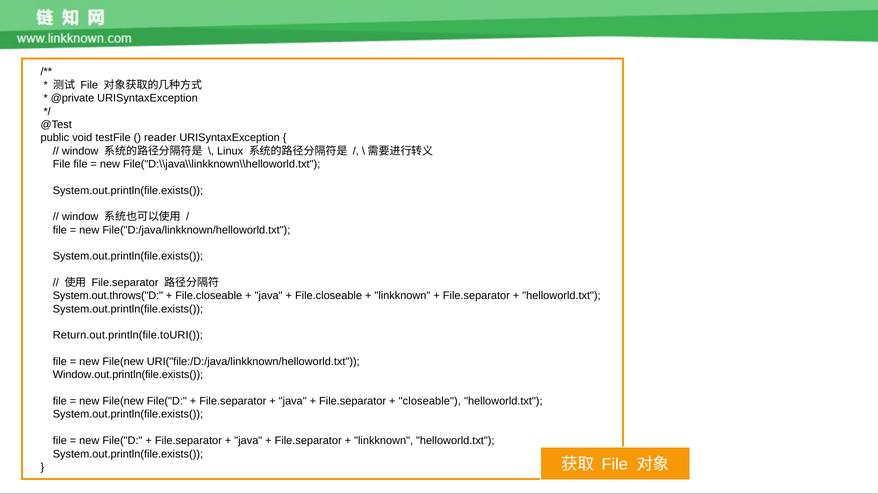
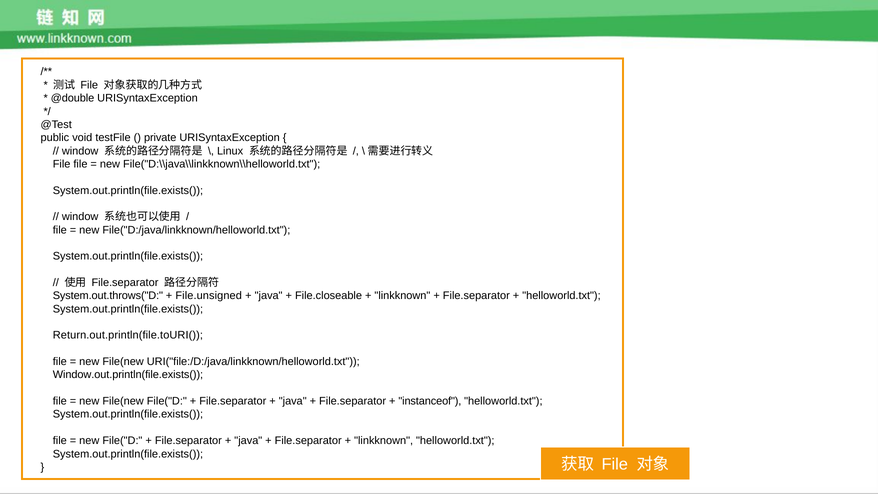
@private: @private -> @double (73, 98)
reader: reader -> private (160, 138)
File.closeable: File.closeable -> File.unsigned (209, 296)
closeable: closeable -> instanceof (430, 401)
